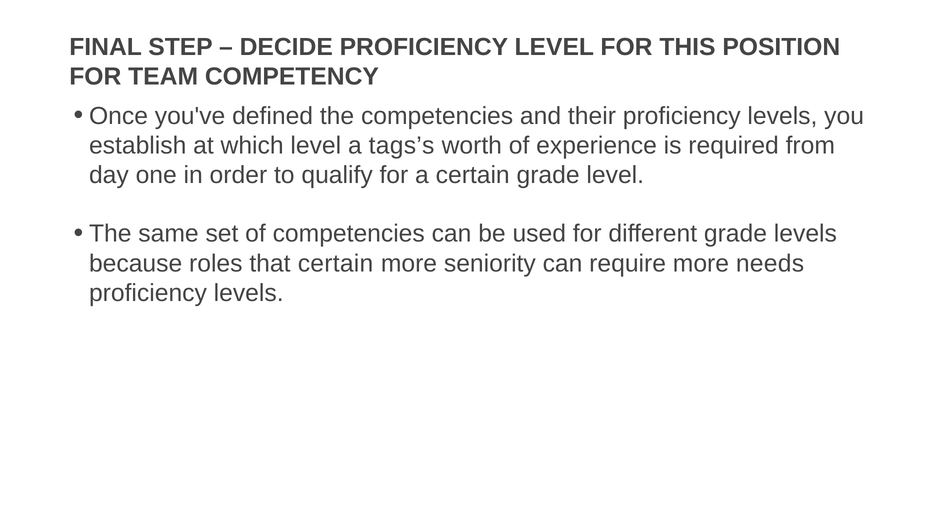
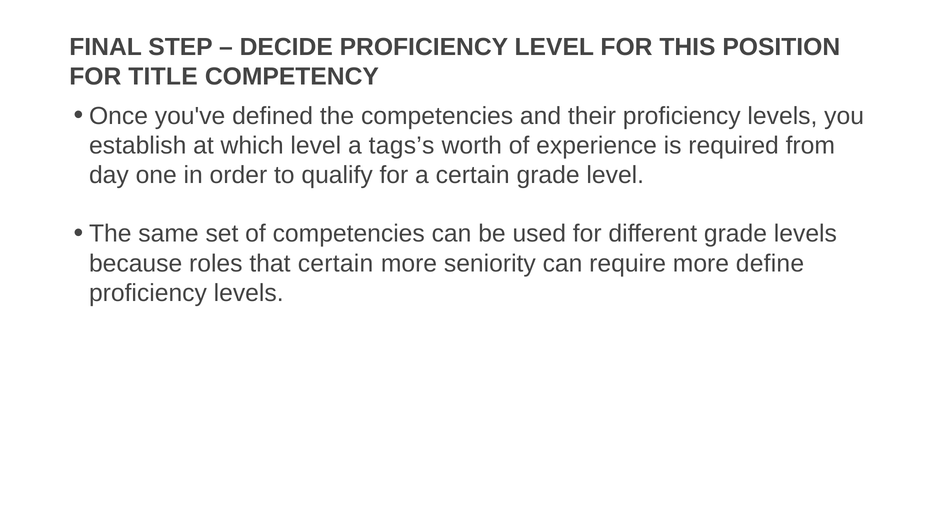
TEAM: TEAM -> TITLE (163, 77)
needs: needs -> define (770, 263)
